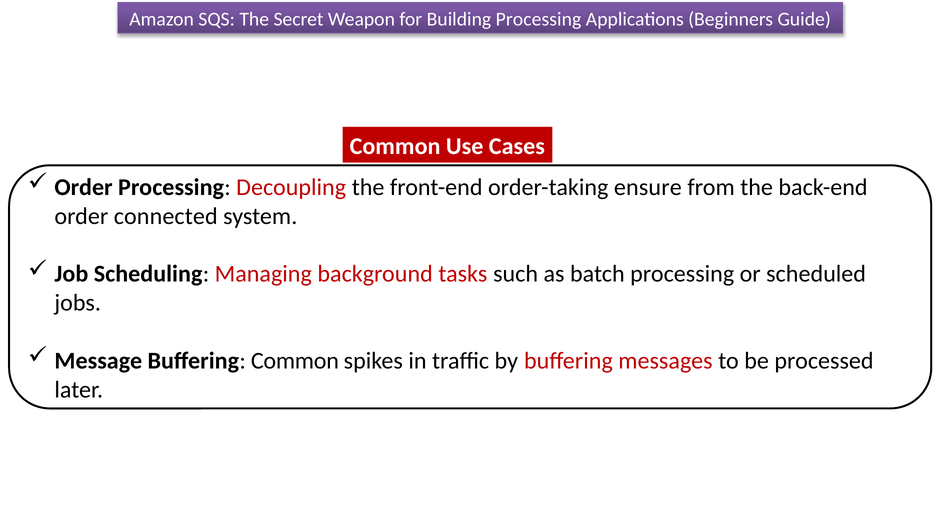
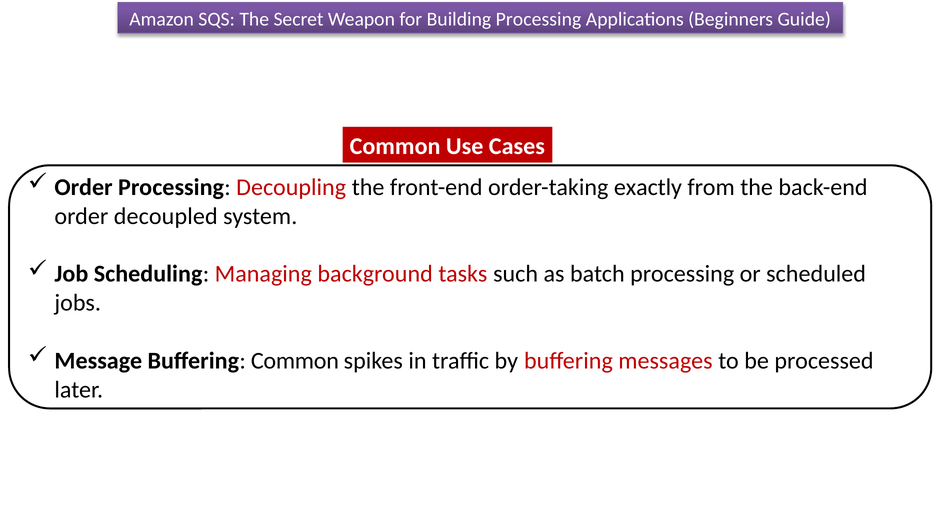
ensure: ensure -> exactly (648, 187)
connected: connected -> decoupled (166, 216)
